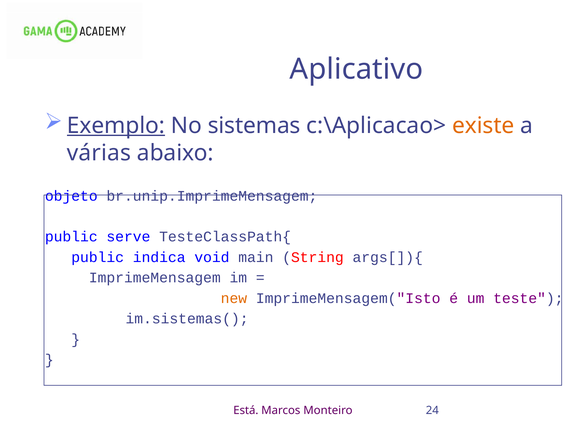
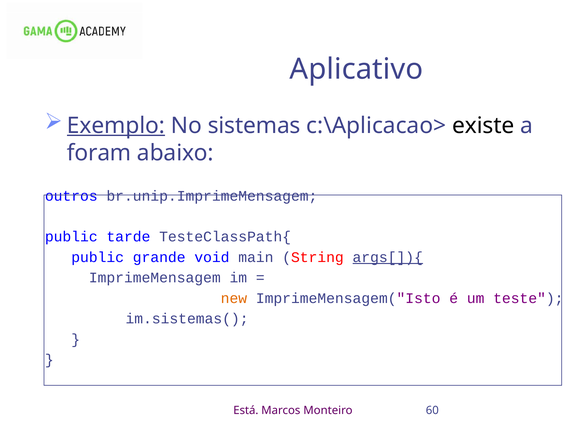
existe colour: orange -> black (483, 126)
várias: várias -> foram (99, 153)
objeto: objeto -> outros (71, 196)
serve: serve -> tarde (128, 237)
indica: indica -> grande (159, 258)
args[]){ underline: none -> present (388, 258)
24: 24 -> 60 (432, 411)
